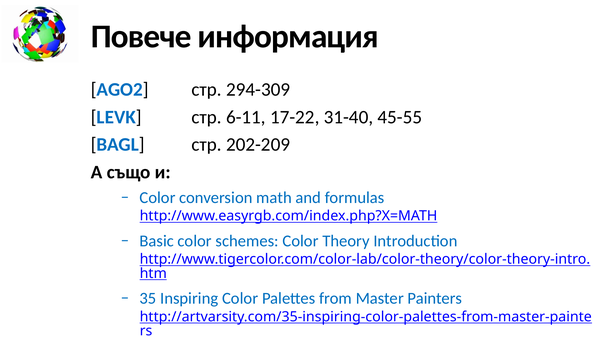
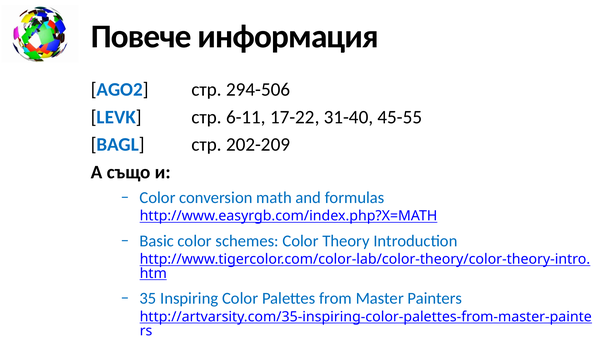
294-309: 294-309 -> 294-506 (258, 89)
